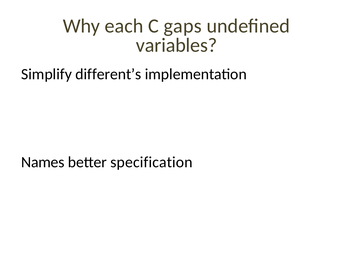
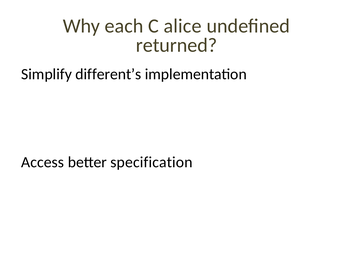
gaps: gaps -> alice (183, 26)
variables: variables -> returned (177, 45)
Names: Names -> Access (43, 162)
